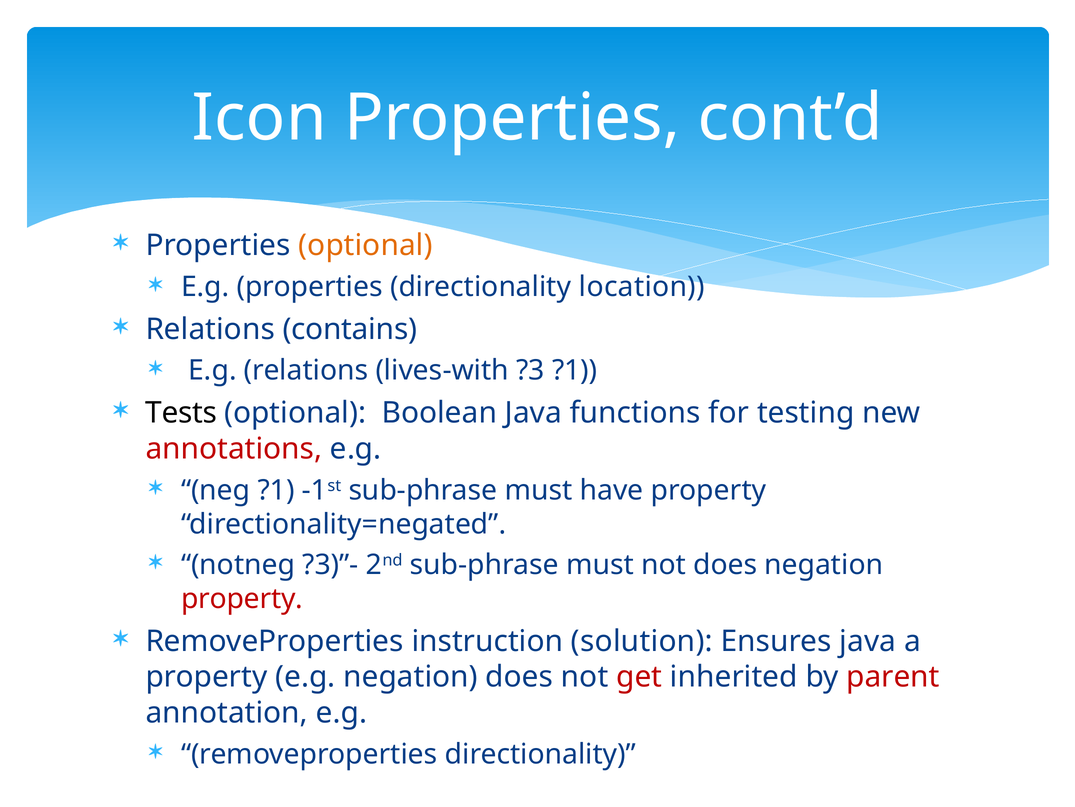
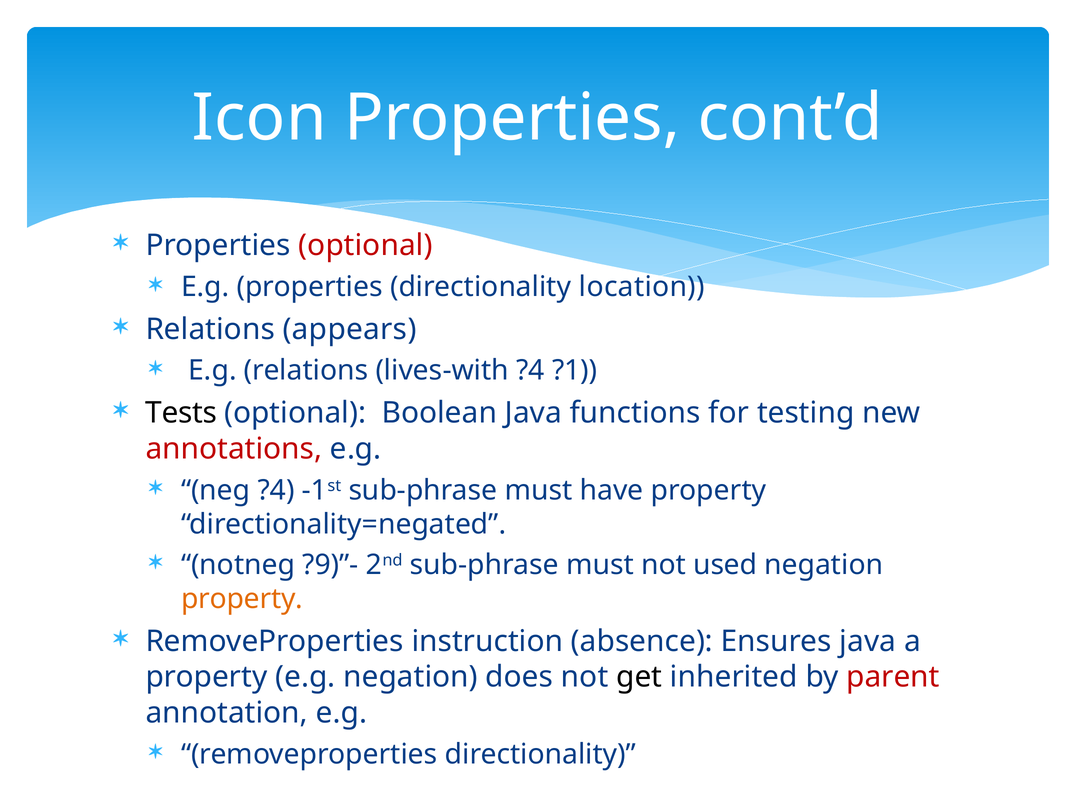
optional colour: orange -> red (365, 245)
contains: contains -> appears (350, 329)
lives-with ?3: ?3 -> ?4 (530, 370)
neg ?1: ?1 -> ?4 (276, 490)
?3)”-: ?3)”- -> ?9)”- (330, 564)
not does: does -> used (725, 564)
property colour: red -> orange (242, 598)
solution: solution -> absence (642, 641)
get colour: red -> black (639, 676)
